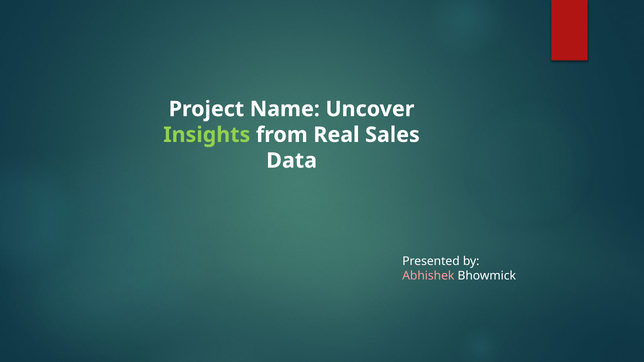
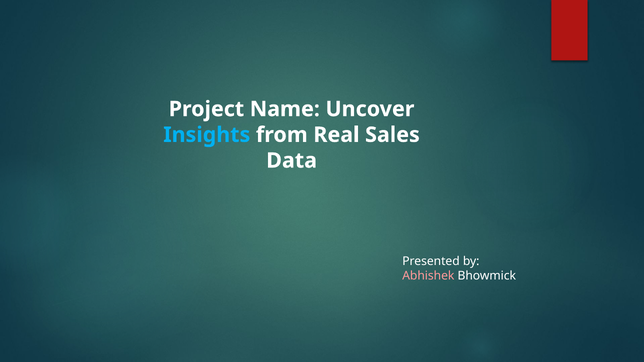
Insights colour: light green -> light blue (207, 135)
